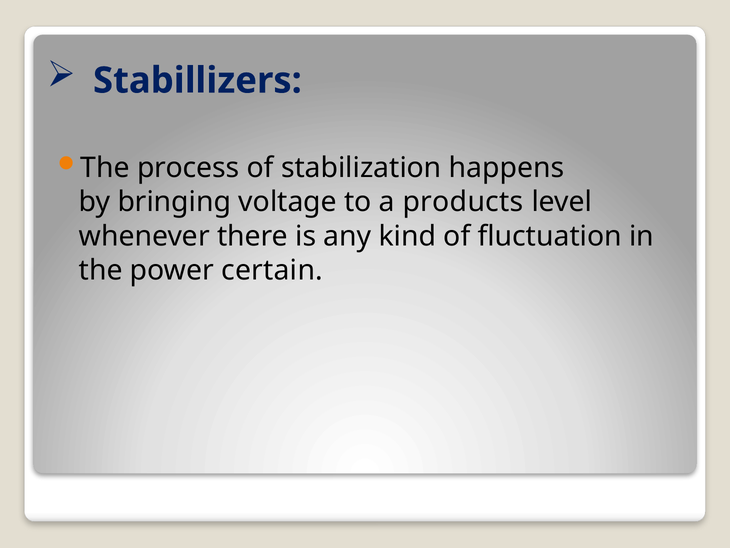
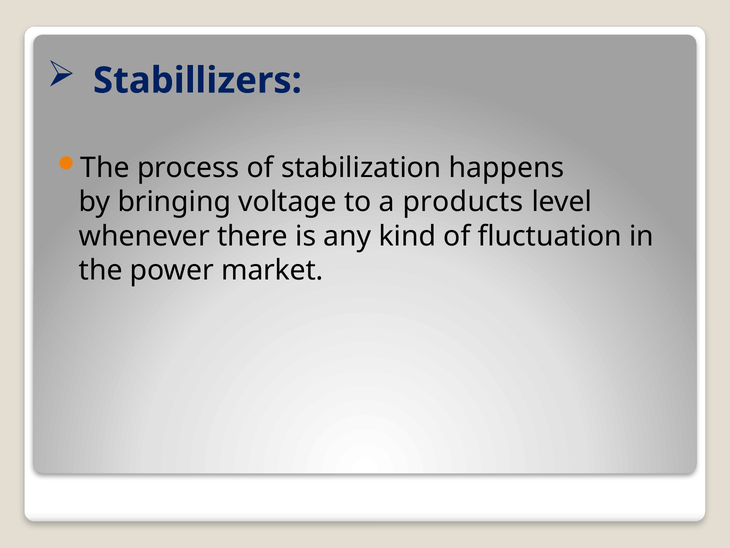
certain: certain -> market (272, 270)
